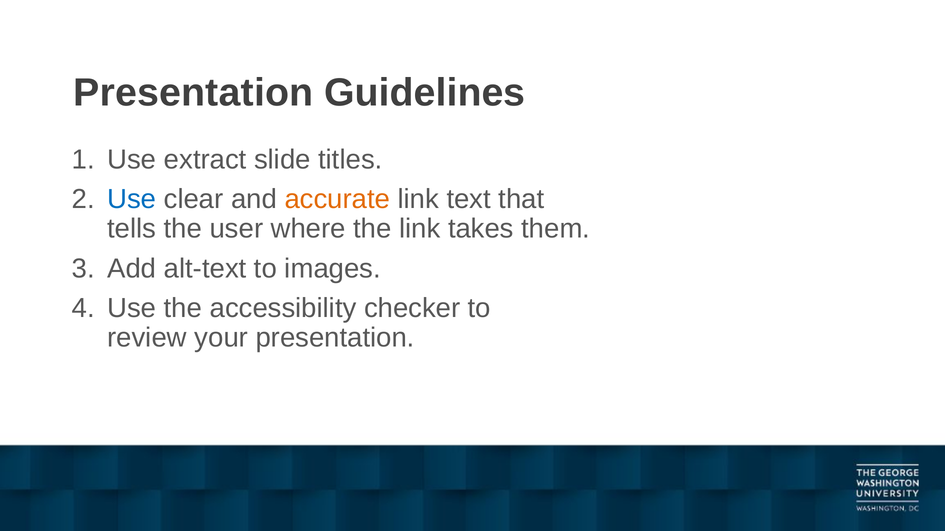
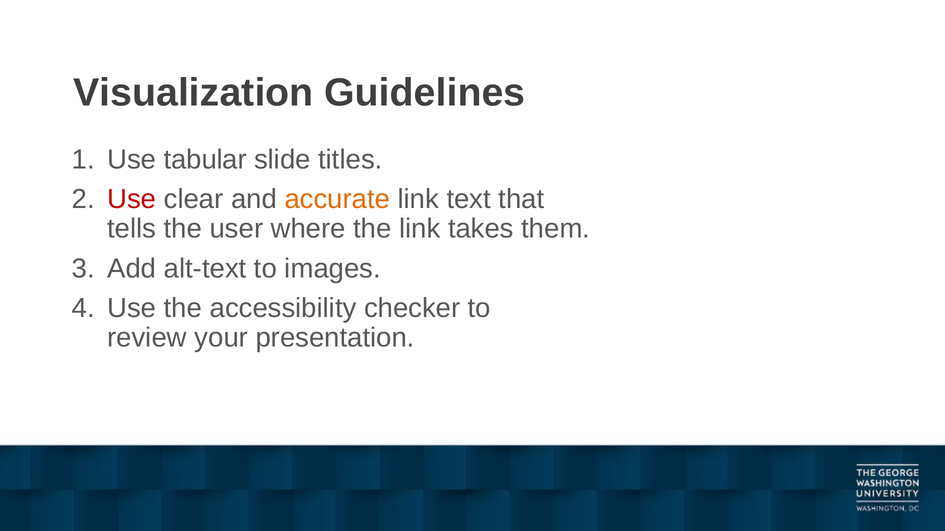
Presentation: Presentation -> Visualization (193, 93)
extract: extract -> tabular (205, 160)
Use colour: blue -> red (132, 199)
